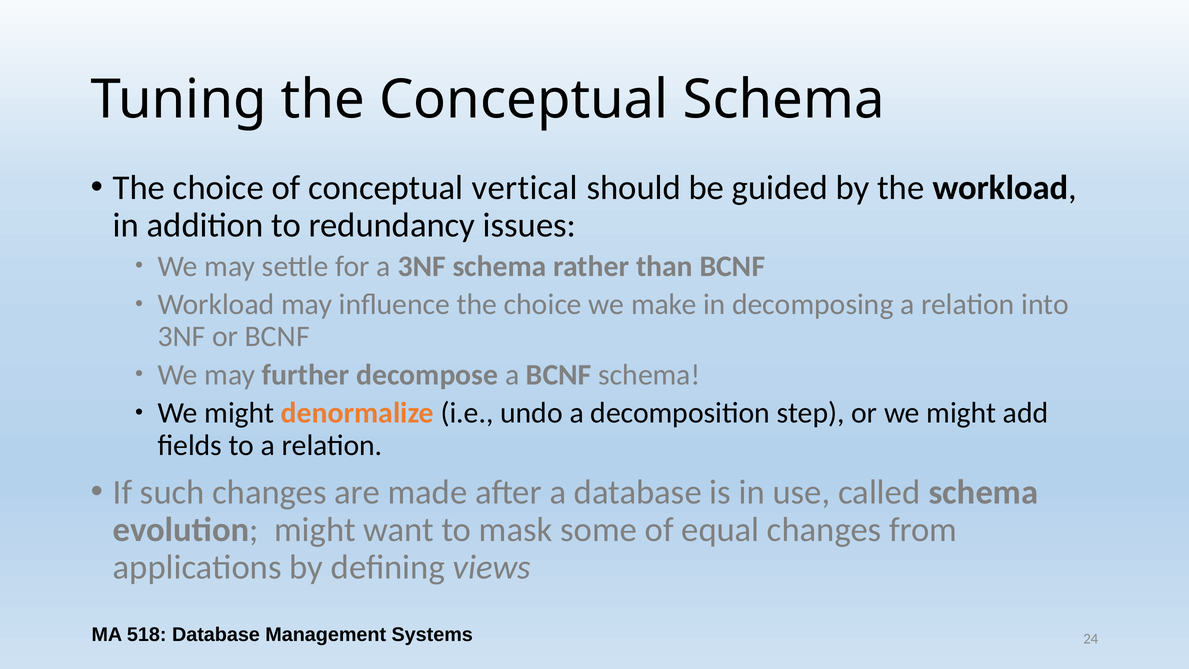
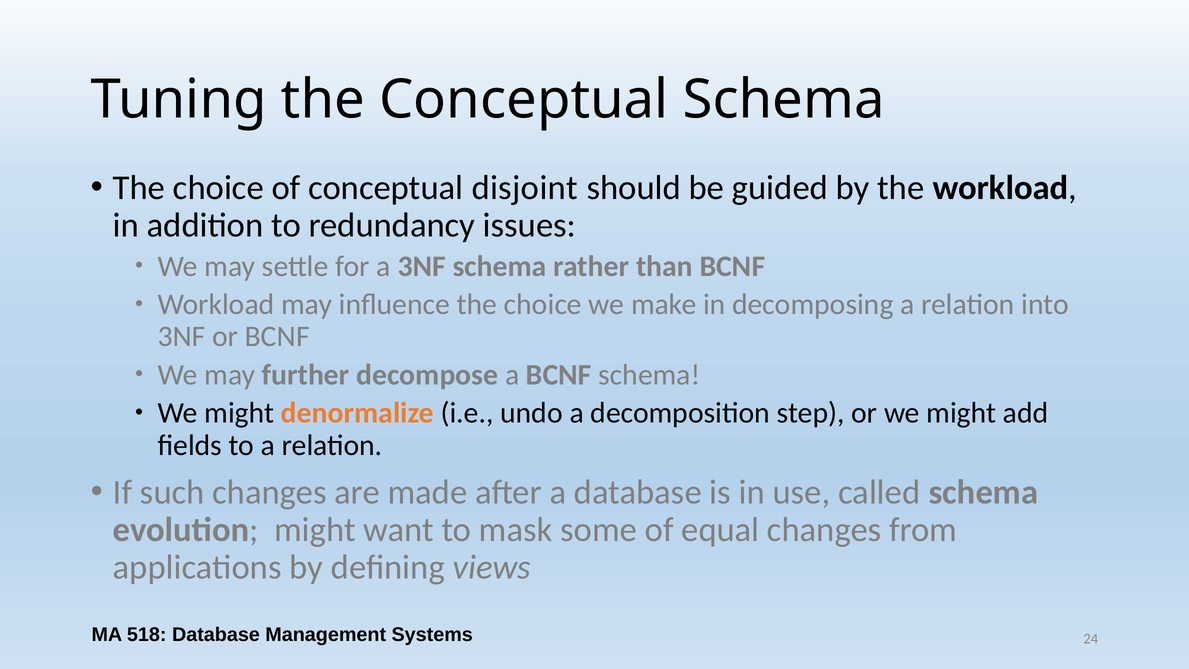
vertical: vertical -> disjoint (525, 188)
